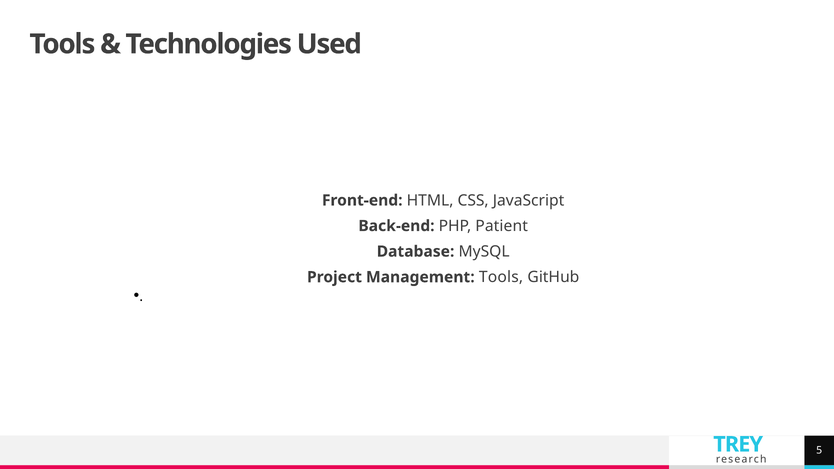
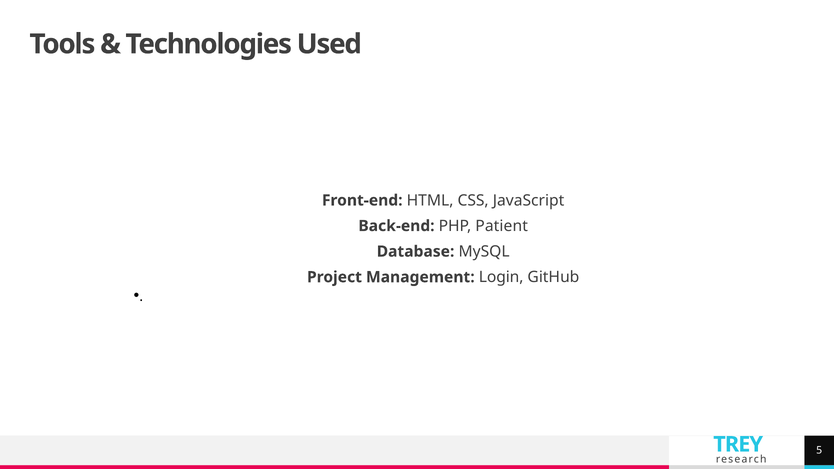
Management Tools: Tools -> Login (501, 277)
